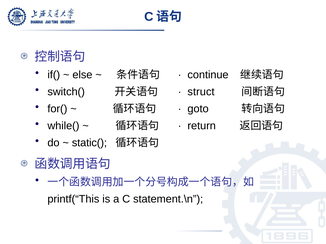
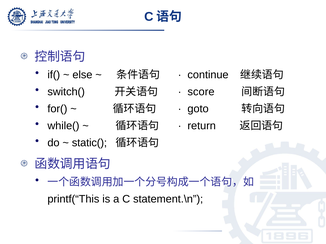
struct: struct -> score (201, 92)
